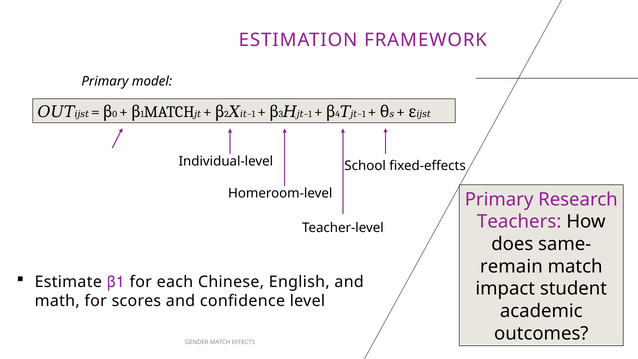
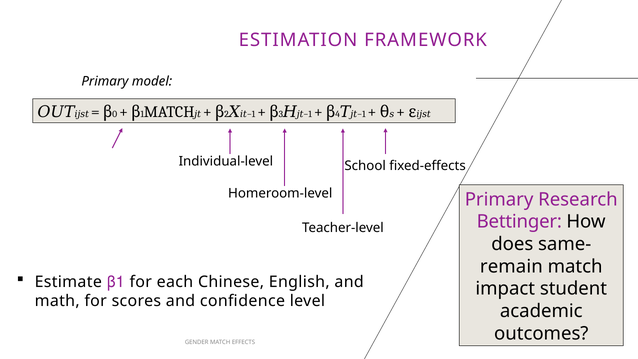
Teachers: Teachers -> Bettinger (519, 222)
